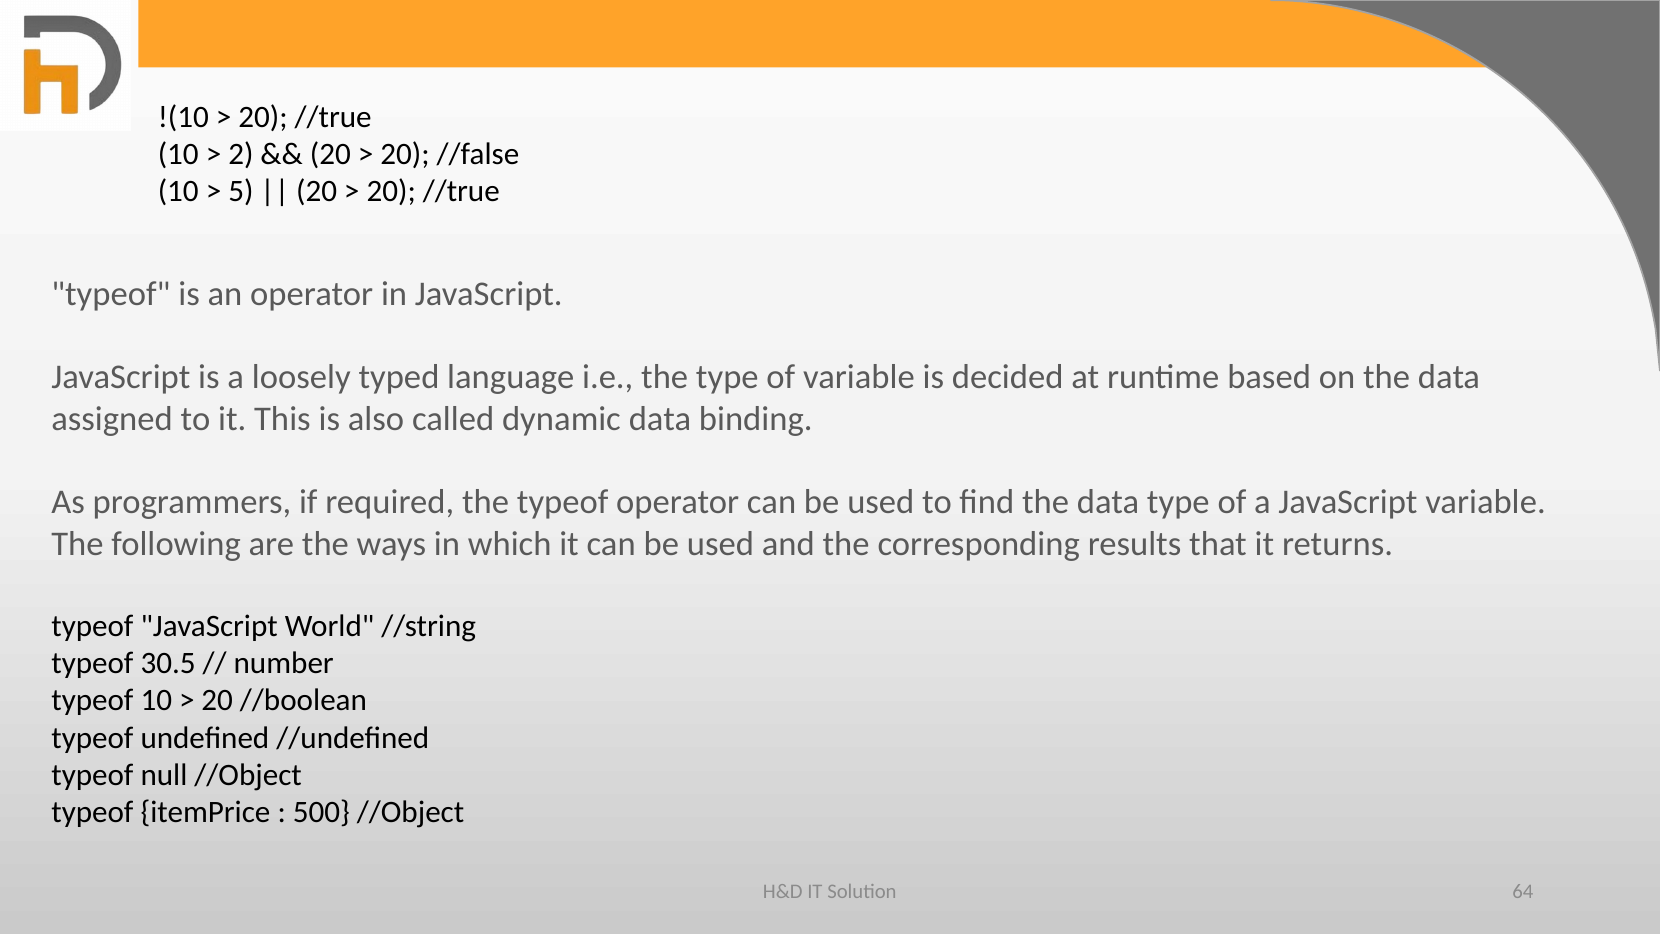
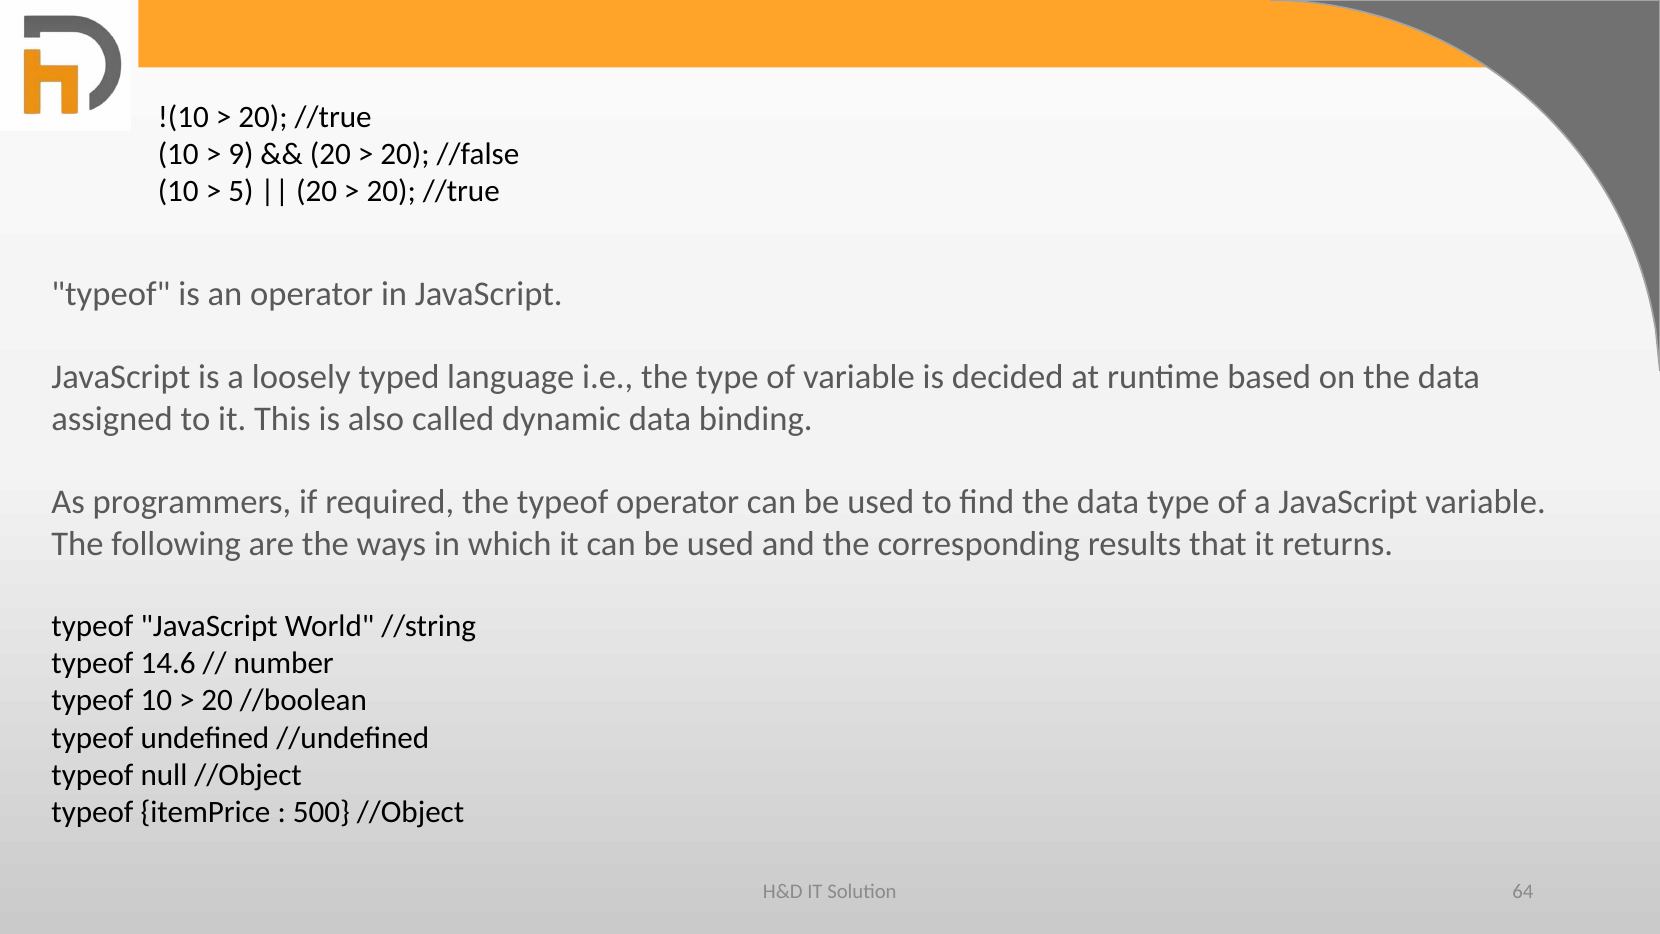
2: 2 -> 9 (241, 154)
30.5: 30.5 -> 14.6 (168, 663)
